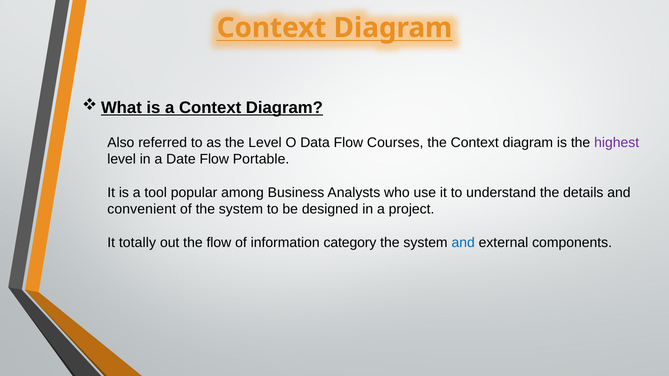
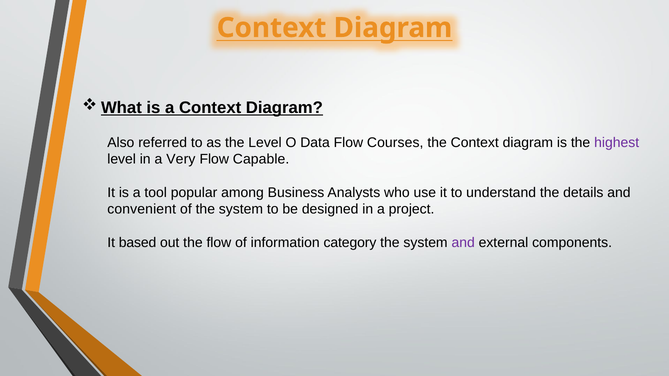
Date: Date -> Very (181, 159)
Portable: Portable -> Capable (261, 159)
totally: totally -> based (138, 243)
and colour: blue -> purple (463, 243)
